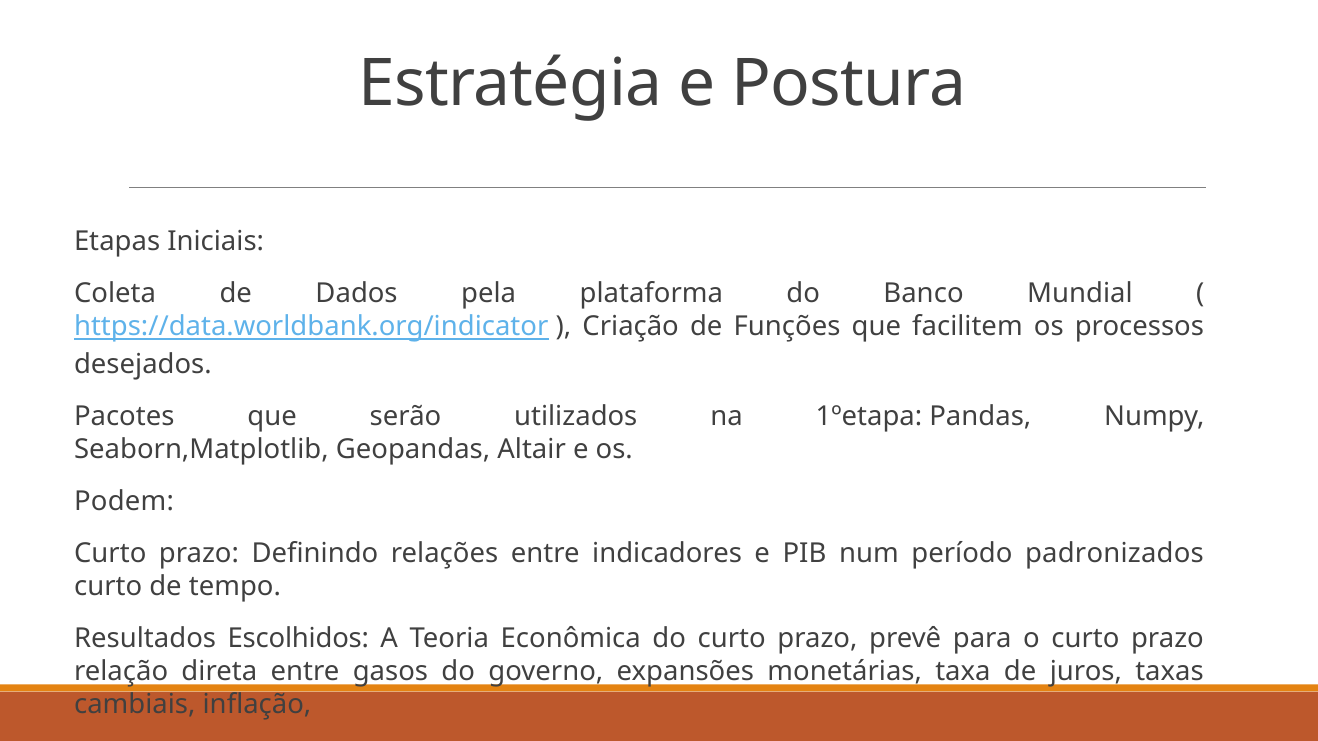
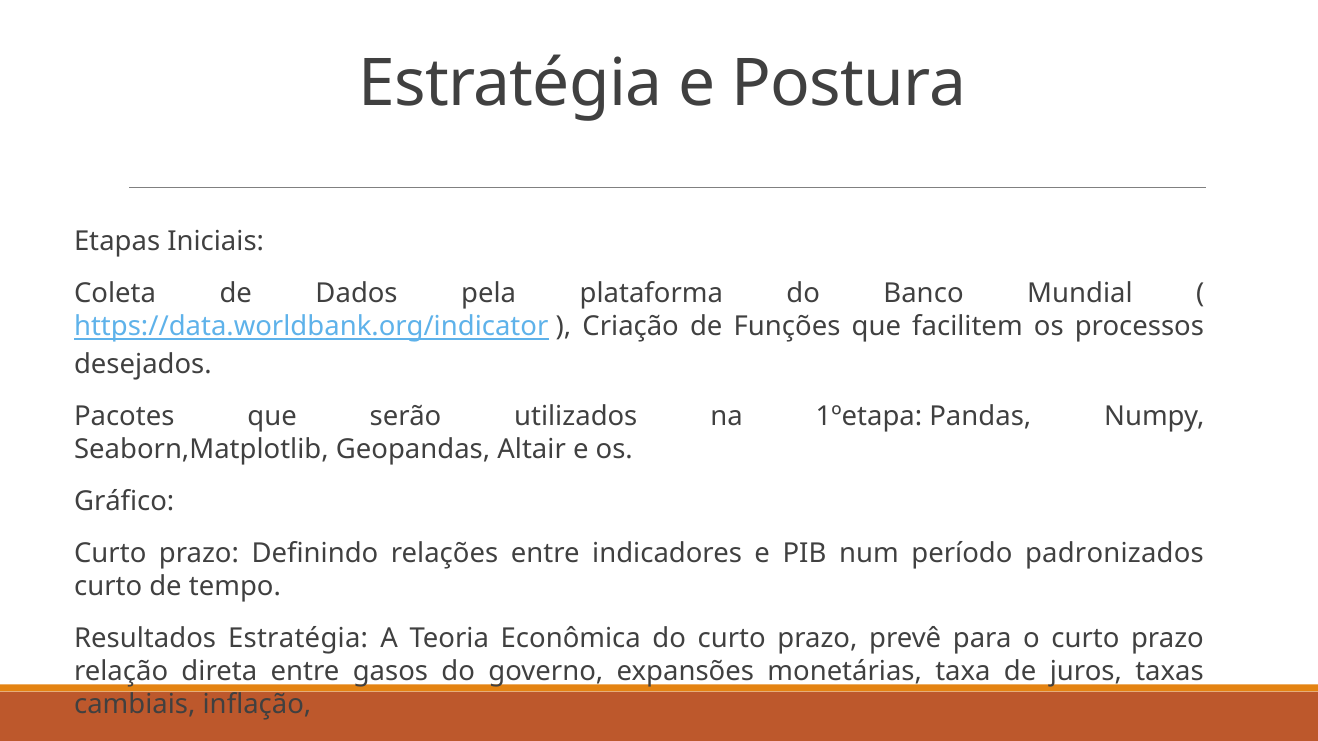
Podem: Podem -> Gráfico (124, 502)
Resultados Escolhidos: Escolhidos -> Estratégia (298, 639)
